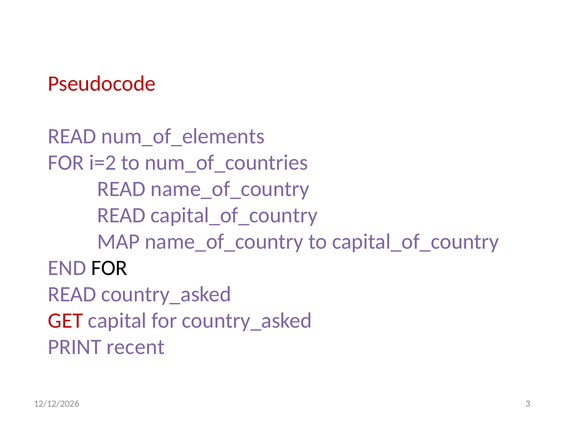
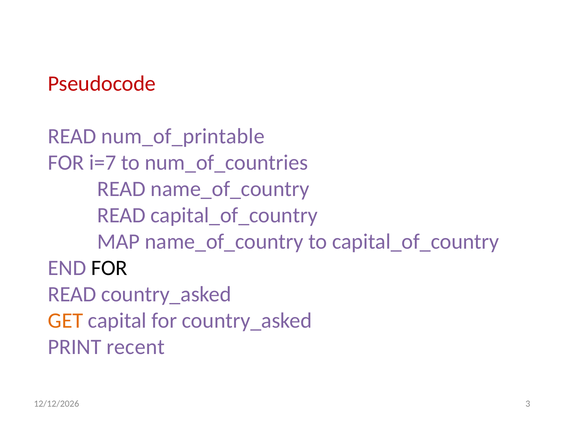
num_of_elements: num_of_elements -> num_of_printable (183, 136)
i=2: i=2 -> i=7 (103, 163)
GET colour: red -> orange (66, 321)
